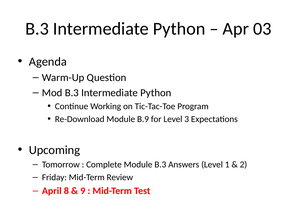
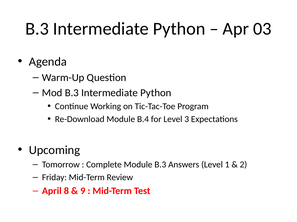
B.9: B.9 -> B.4 (143, 120)
